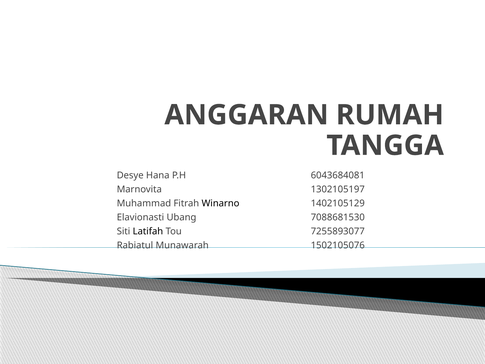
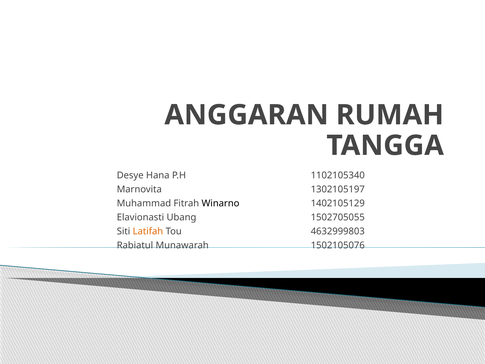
6043684081: 6043684081 -> 1102105340 (338, 175)
7088681530: 7088681530 -> 1502705055 (338, 217)
Latifah colour: black -> orange (148, 231)
7255893077: 7255893077 -> 4632999803 (338, 231)
